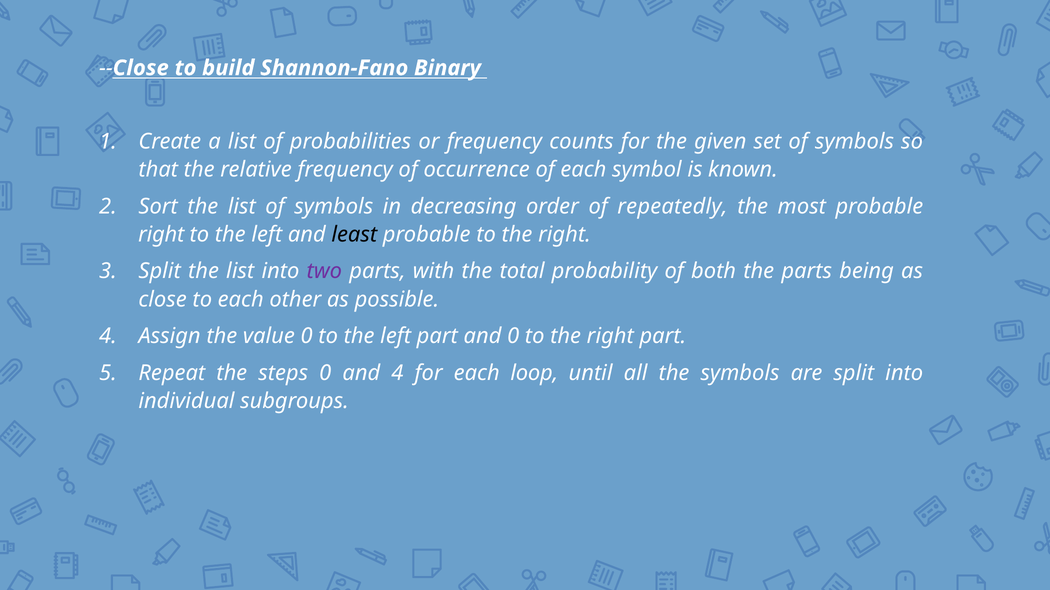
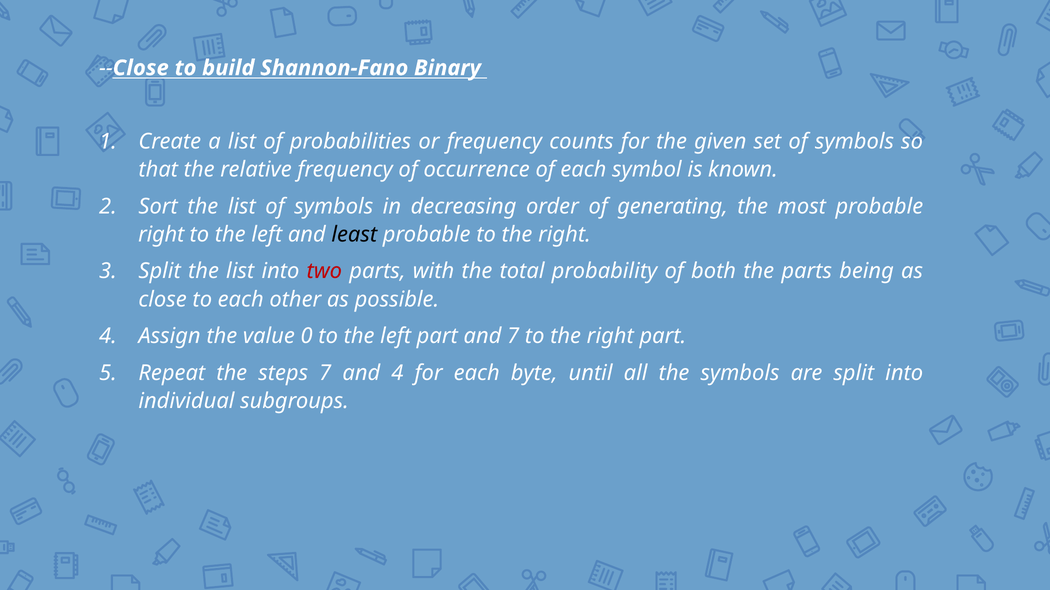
repeatedly: repeatedly -> generating (673, 207)
two colour: purple -> red (324, 272)
and 0: 0 -> 7 (513, 336)
steps 0: 0 -> 7 (325, 373)
loop: loop -> byte (534, 373)
